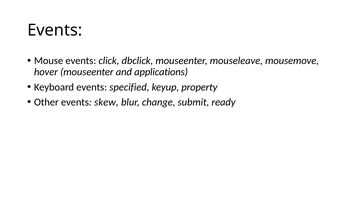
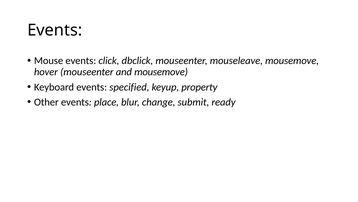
and applications: applications -> mousemove (161, 72)
skew: skew -> place (106, 102)
